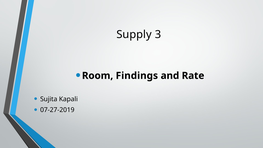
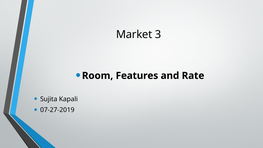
Supply: Supply -> Market (134, 34)
Findings: Findings -> Features (137, 76)
